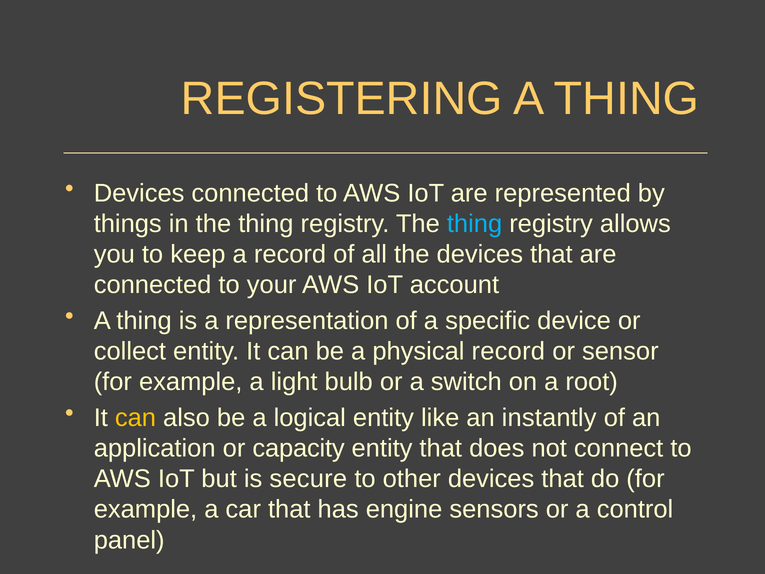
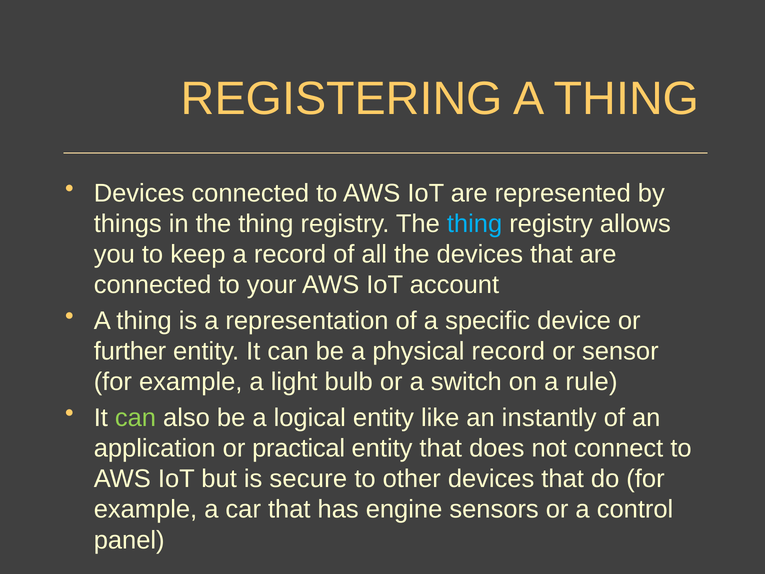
collect: collect -> further (130, 351)
root: root -> rule (591, 382)
can colour: yellow -> light green (135, 417)
capacity: capacity -> practical (299, 448)
